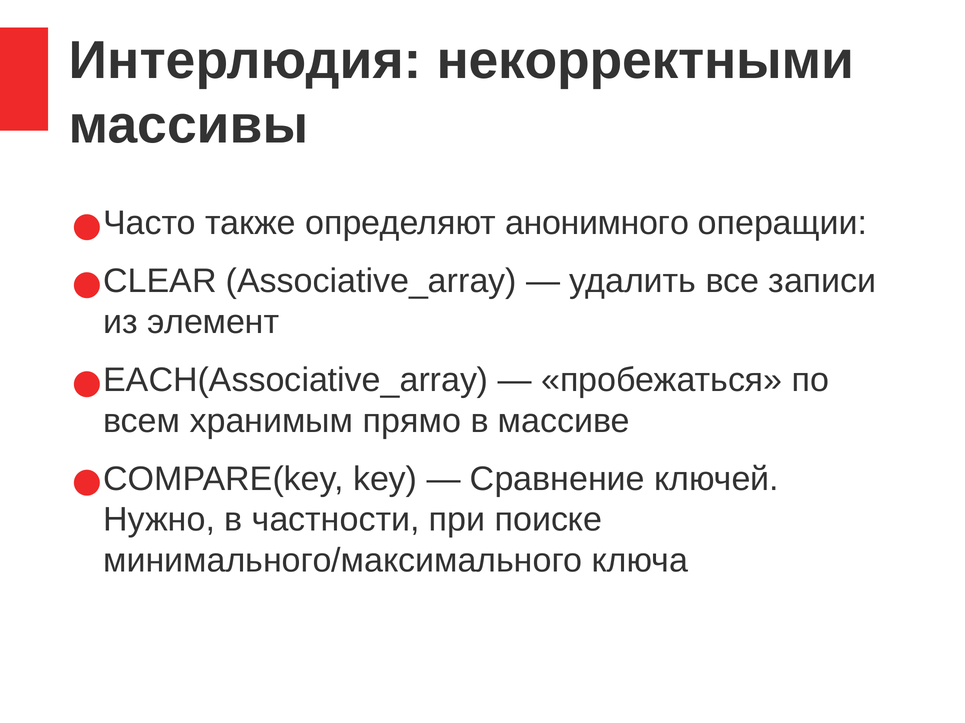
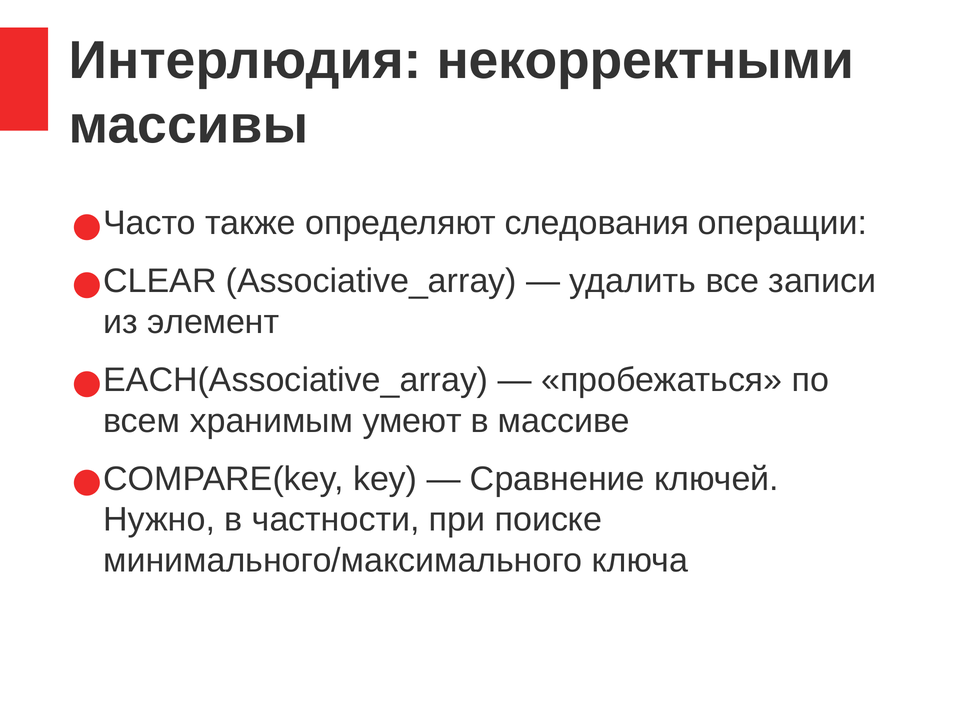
анонимного: анонимного -> следования (597, 223)
прямо: прямо -> умеют (412, 421)
